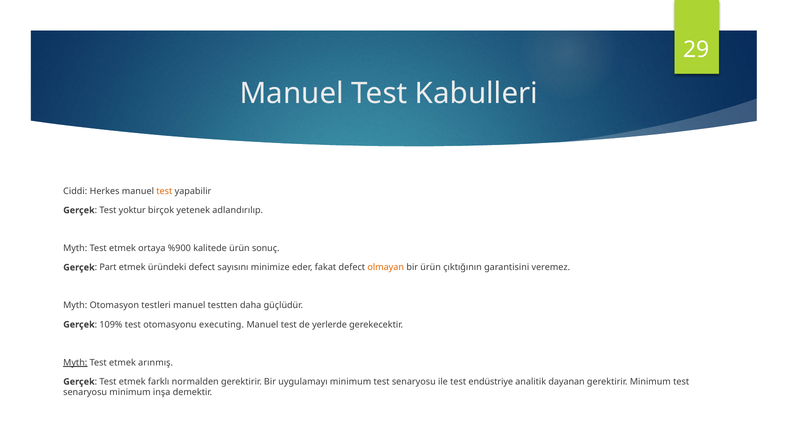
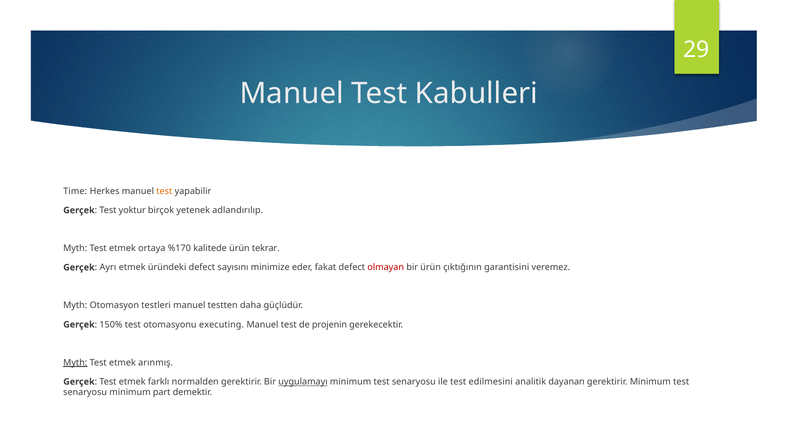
Ciddi: Ciddi -> Time (75, 191)
%900: %900 -> %170 (179, 248)
sonuç: sonuç -> tekrar (266, 248)
Part: Part -> Ayrı (108, 268)
olmayan colour: orange -> red (386, 268)
109%: 109% -> 150% (111, 325)
yerlerde: yerlerde -> projenin (330, 325)
uygulamayı underline: none -> present (303, 382)
endüstriye: endüstriye -> edilmesini (491, 382)
inşa: inşa -> part (162, 393)
